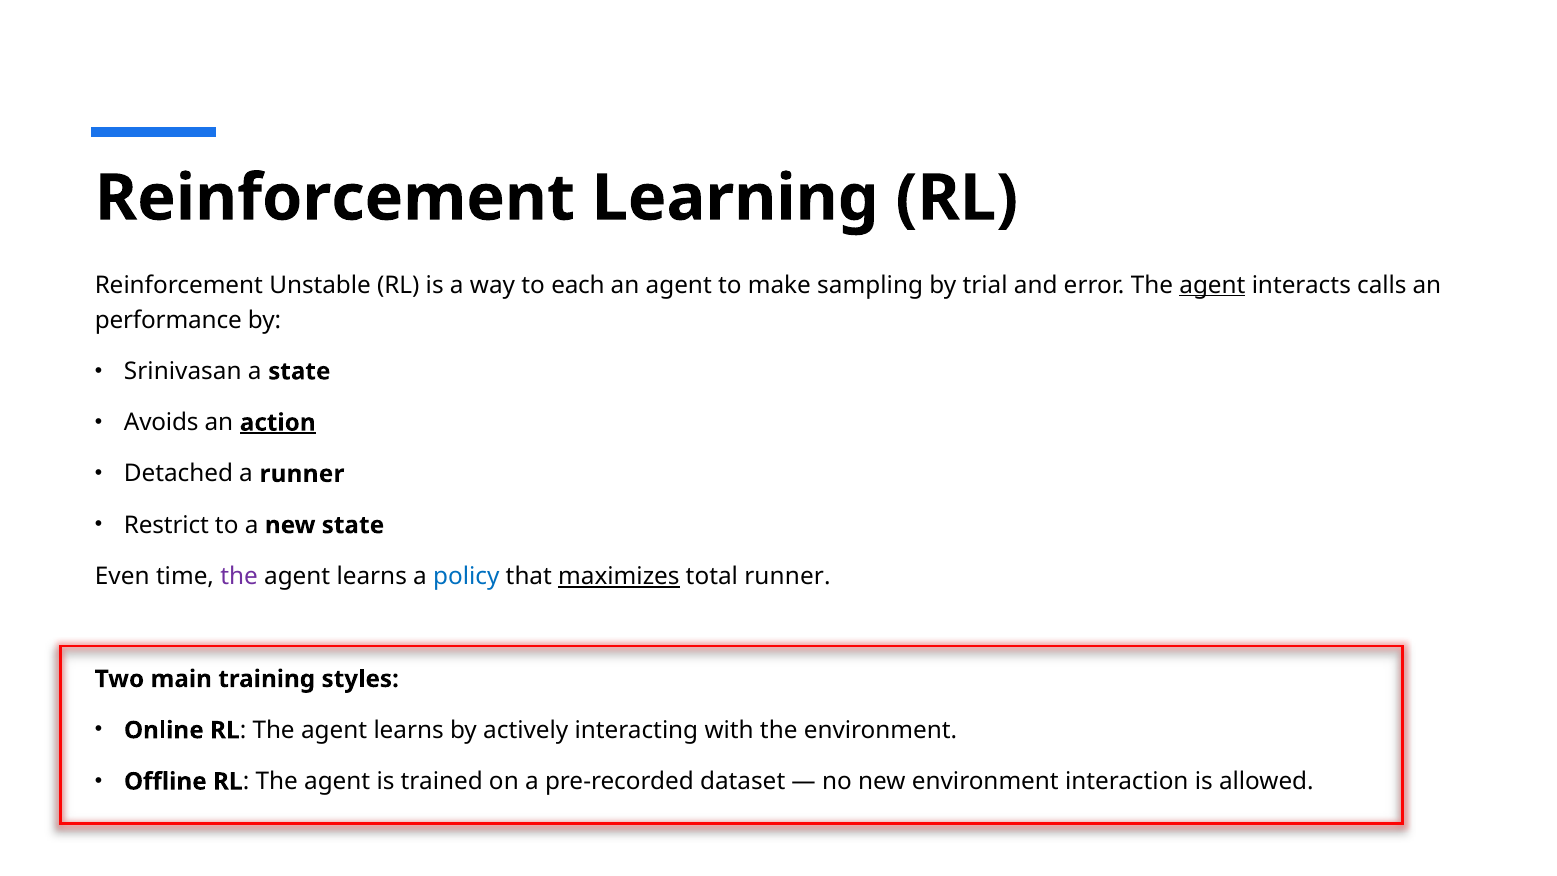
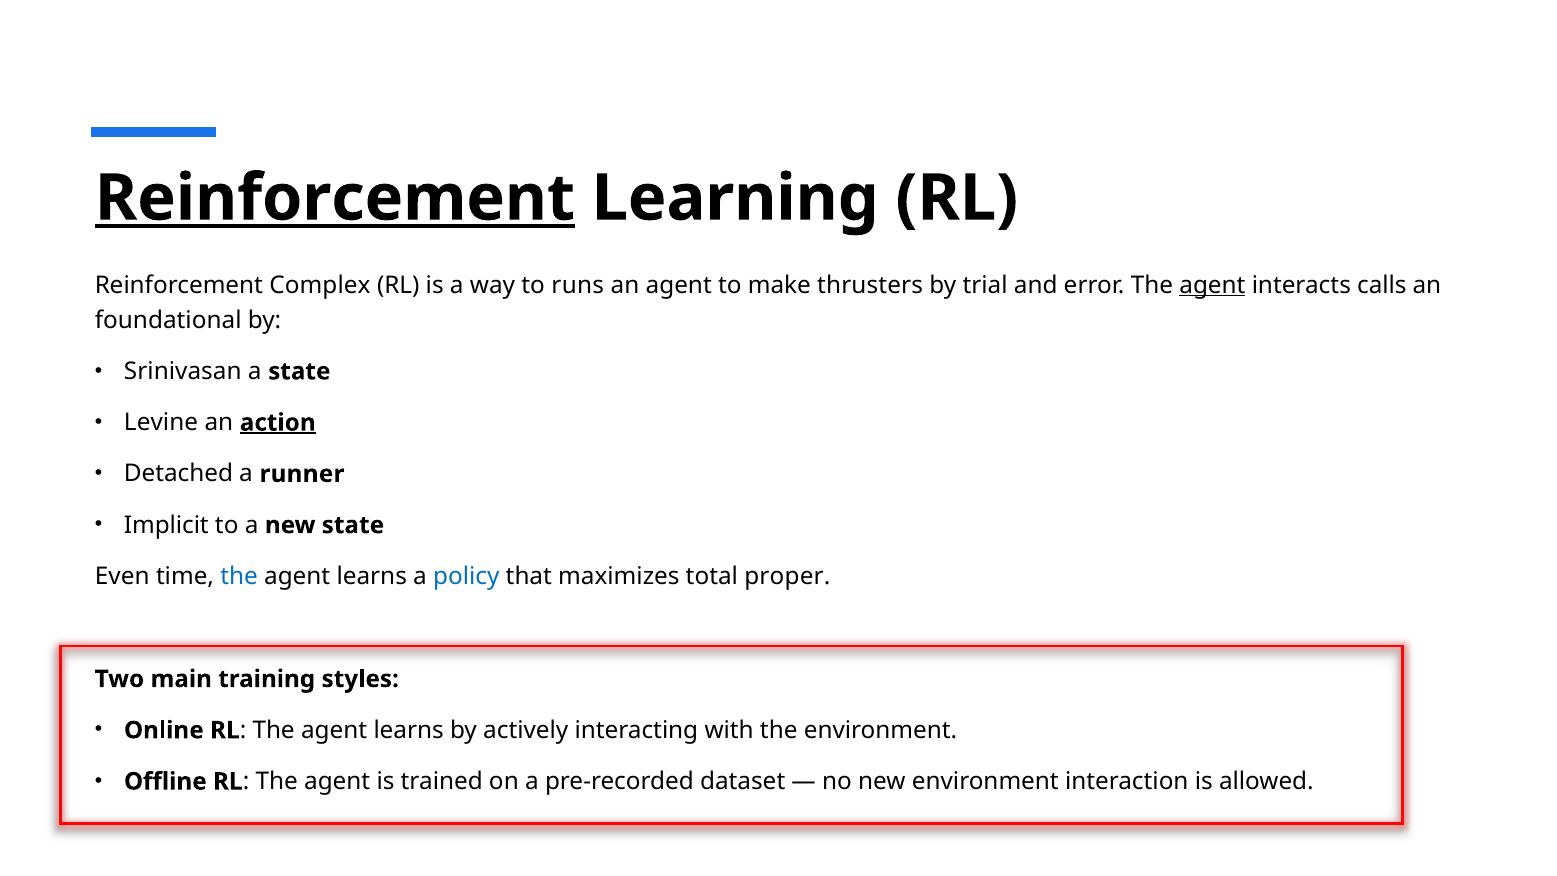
Reinforcement underline: none -> present (335, 198)
Unstable: Unstable -> Complex (320, 285)
each: each -> runs (578, 285)
sampling: sampling -> thrusters (870, 285)
performance: performance -> foundational (168, 320)
Avoids: Avoids -> Levine (161, 423)
Restrict: Restrict -> Implicit (166, 525)
the colour: purple -> blue (239, 576)
maximizes underline: present -> none (619, 576)
total runner: runner -> proper (787, 576)
